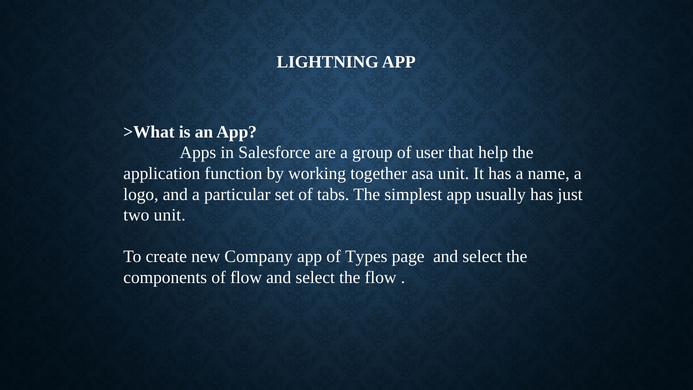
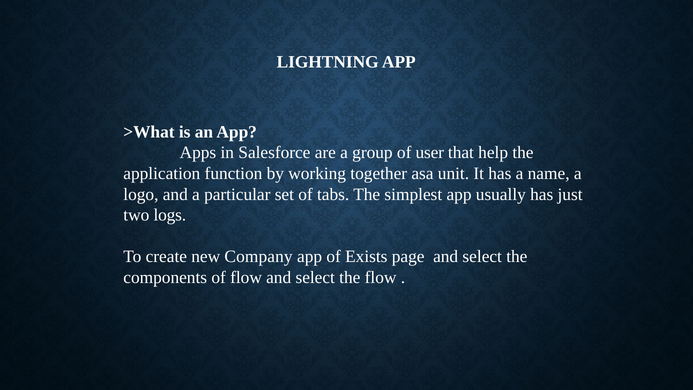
two unit: unit -> logs (170, 215)
Types: Types -> Exists (366, 257)
